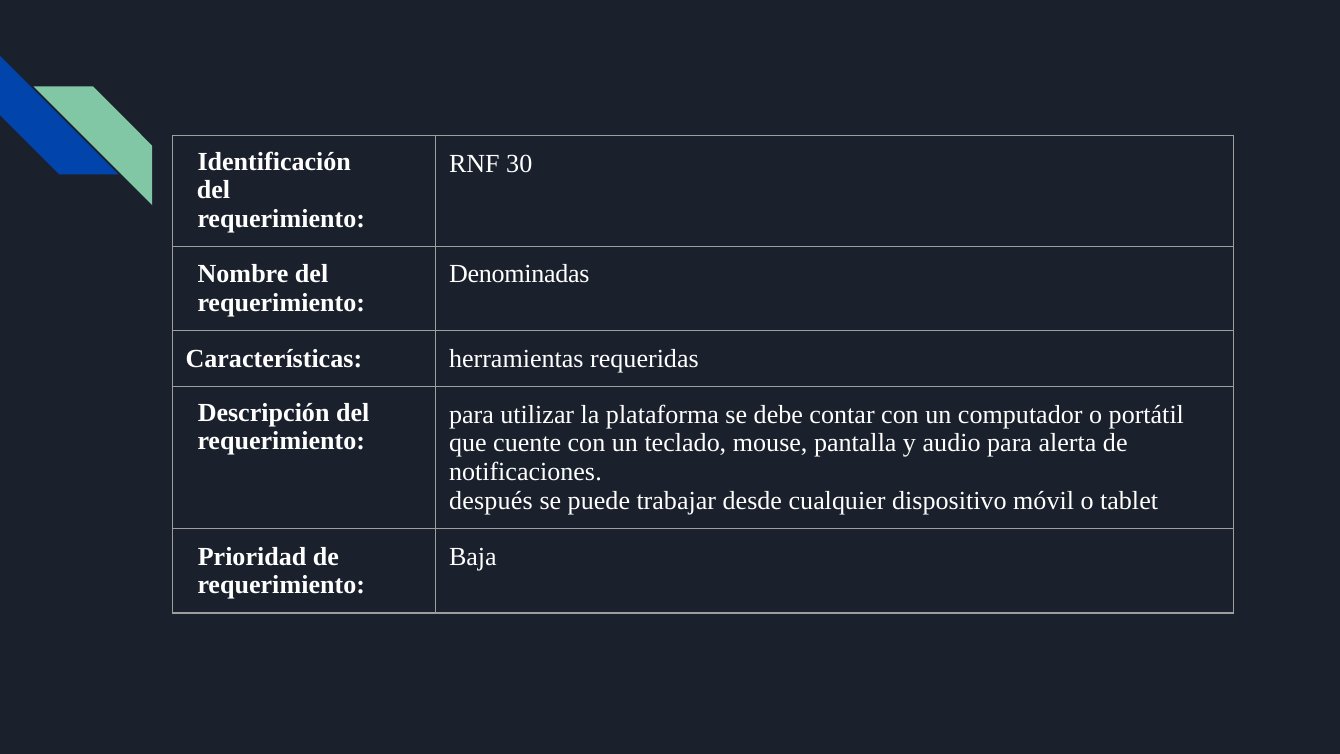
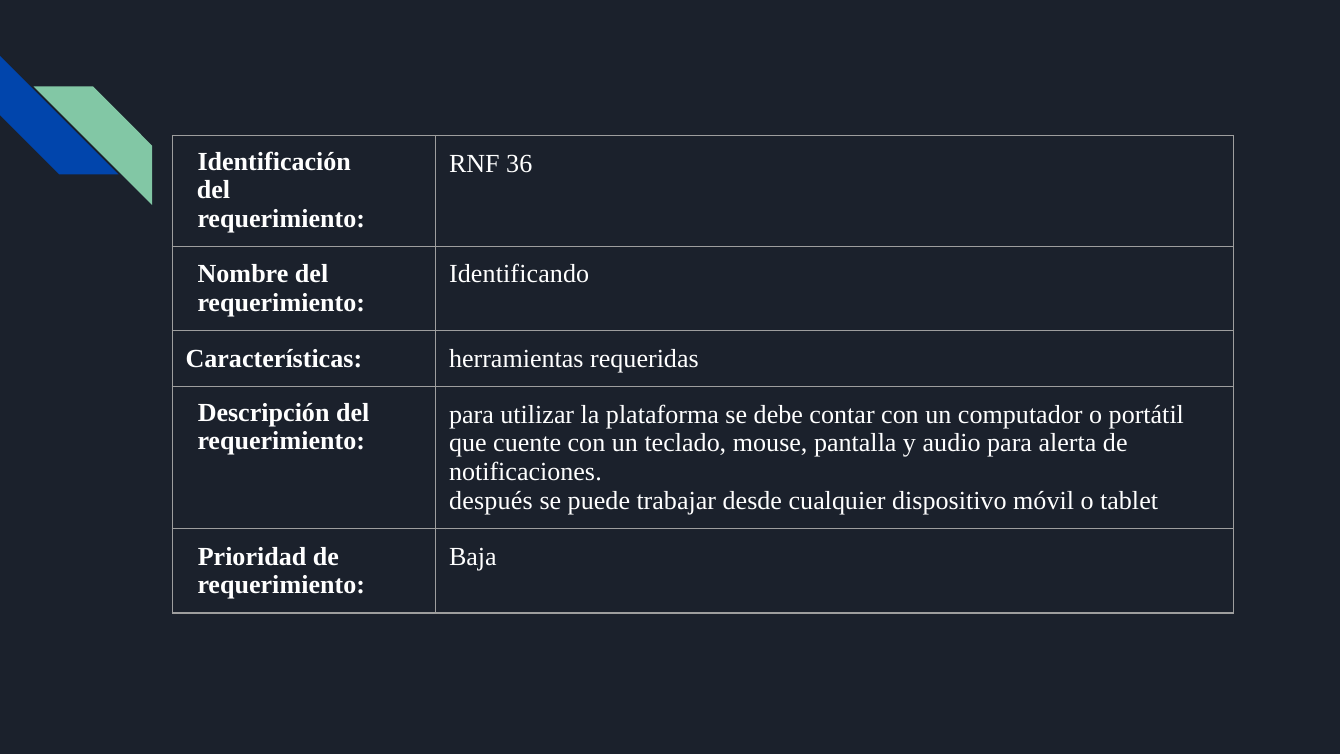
30: 30 -> 36 (519, 163)
Denominadas: Denominadas -> Identificando (519, 274)
